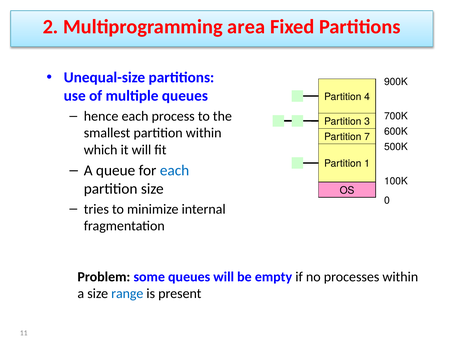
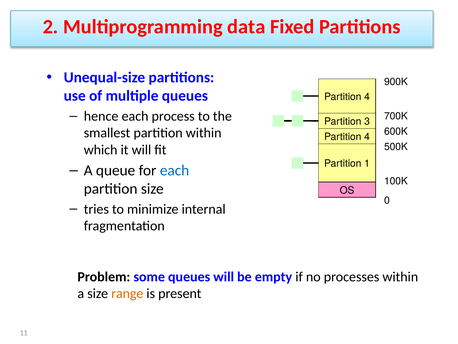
area: area -> data (246, 27)
7: 7 -> 4 (367, 137)
range colour: blue -> orange (127, 293)
